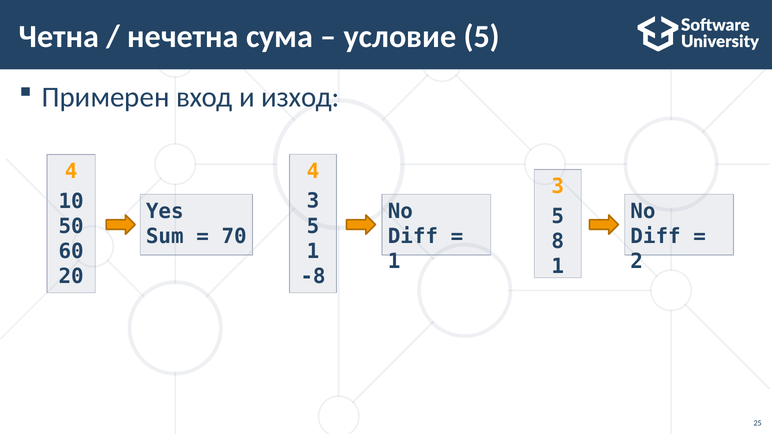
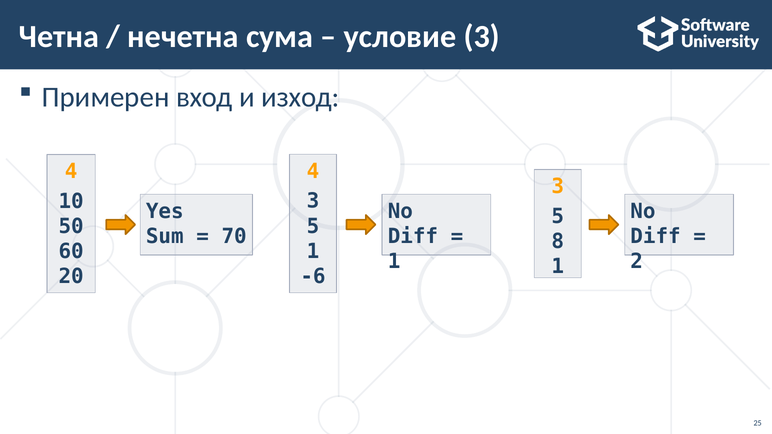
условие 5: 5 -> 3 (482, 37)
-8: -8 -> -6 (313, 276)
